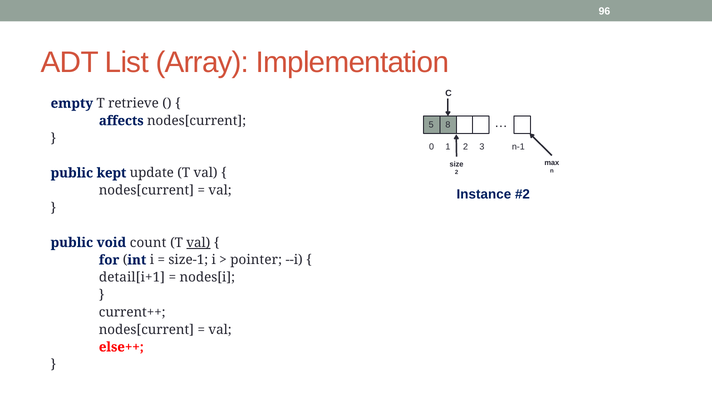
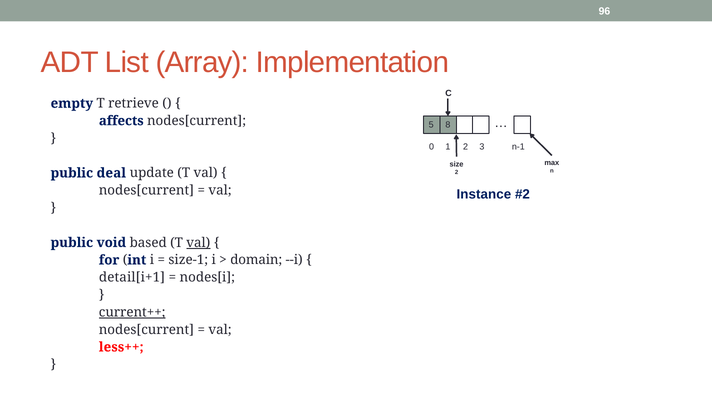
kept: kept -> deal (111, 173)
count: count -> based (148, 242)
pointer: pointer -> domain (256, 260)
current++ underline: none -> present (132, 312)
else++: else++ -> less++ (121, 347)
